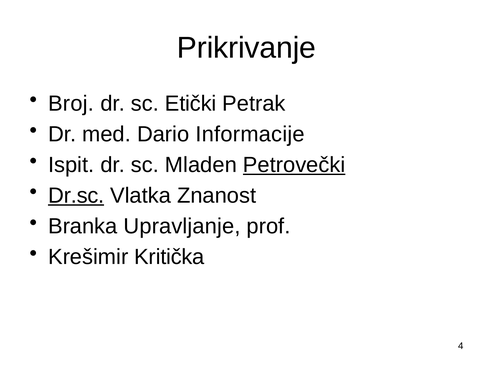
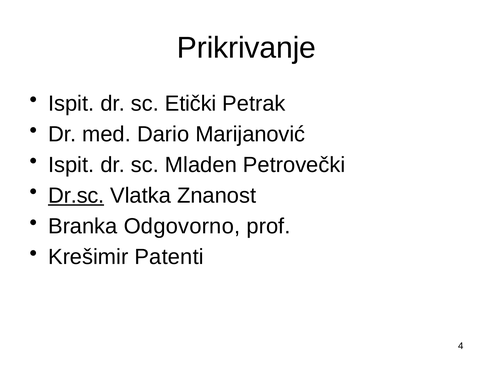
Broj: Broj -> Ispit (71, 103)
Informacije: Informacije -> Marijanović (250, 134)
Petrovečki underline: present -> none (294, 165)
Upravljanje: Upravljanje -> Odgovorno (182, 226)
Kritička: Kritička -> Patenti (169, 257)
